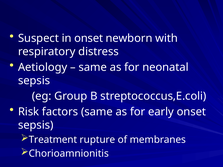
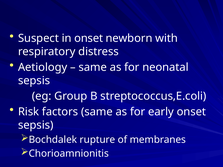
Treatment: Treatment -> Bochdalek (53, 140)
